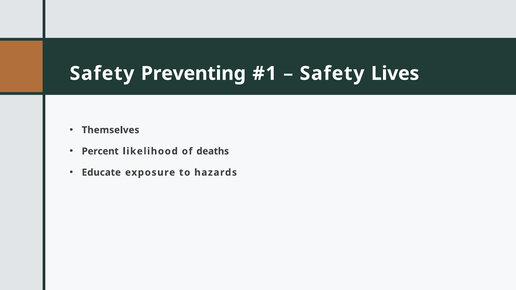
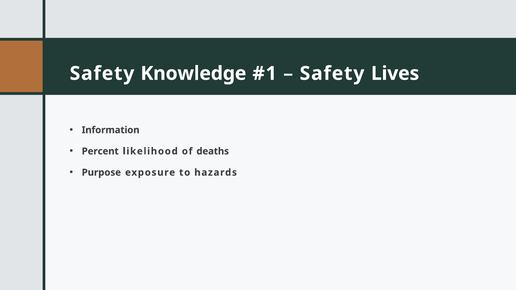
Preventing: Preventing -> Knowledge (193, 74)
Themselves: Themselves -> Information (111, 130)
Educate: Educate -> Purpose (101, 173)
